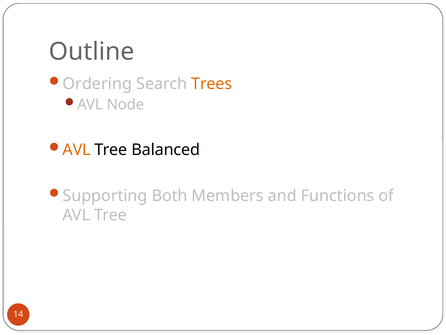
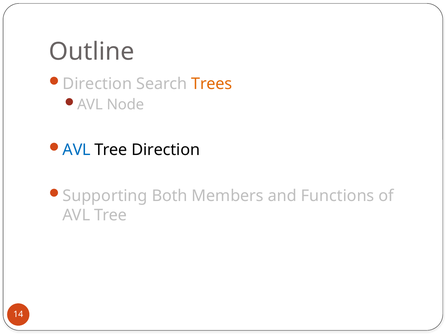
Ordering: Ordering -> Direction (97, 84)
AVL colour: orange -> blue (77, 150)
Tree Balanced: Balanced -> Direction (166, 150)
